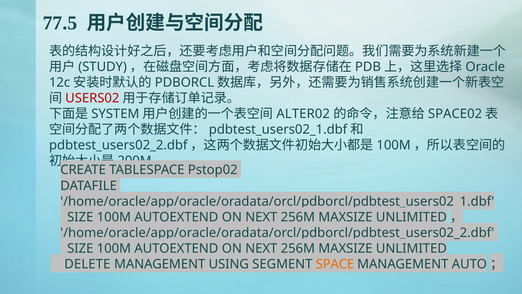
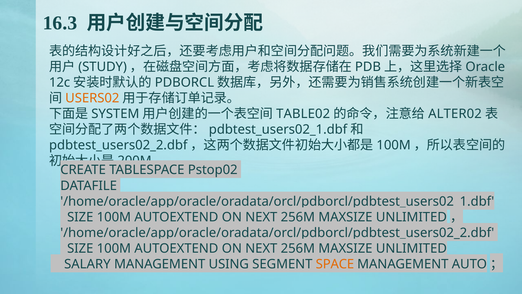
77.5: 77.5 -> 16.3 (60, 23)
USERS02 colour: red -> orange (92, 98)
ALTER02: ALTER02 -> TABLE02 (303, 114)
SPACE02: SPACE02 -> ALTER02 (455, 114)
DELETE: DELETE -> SALARY (87, 264)
